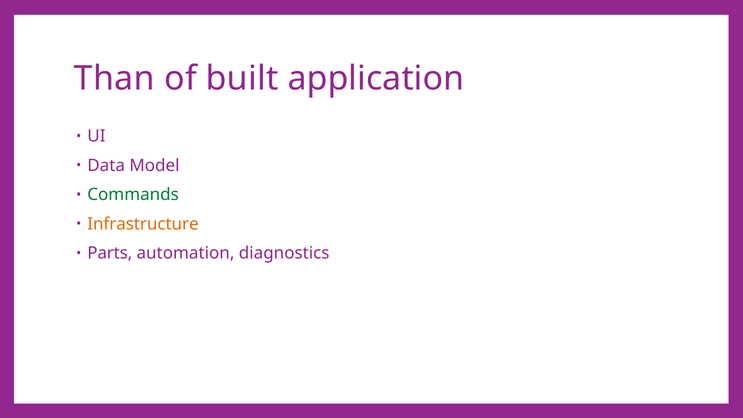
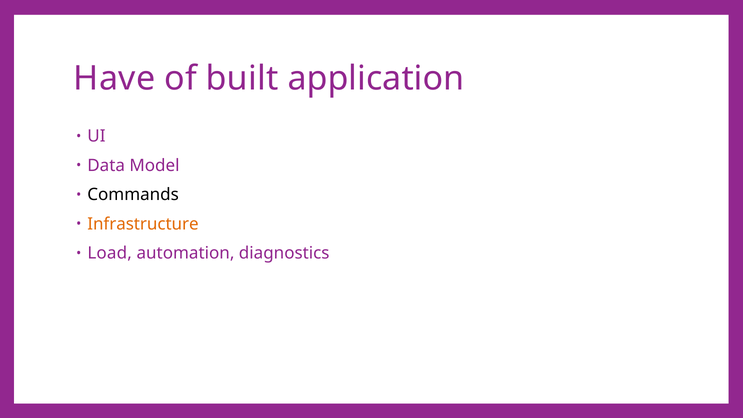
Than: Than -> Have (114, 78)
Commands colour: green -> black (133, 195)
Parts: Parts -> Load (110, 253)
